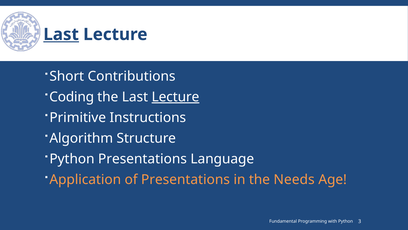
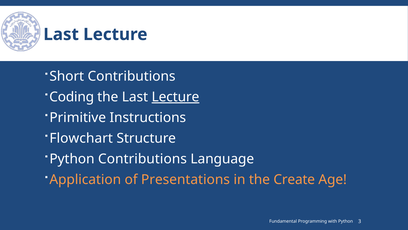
Last underline: present -> none (61, 34)
Algorithm: Algorithm -> Flowchart (81, 138)
Python Presentations: Presentations -> Contributions (142, 159)
Needs: Needs -> Create (294, 179)
